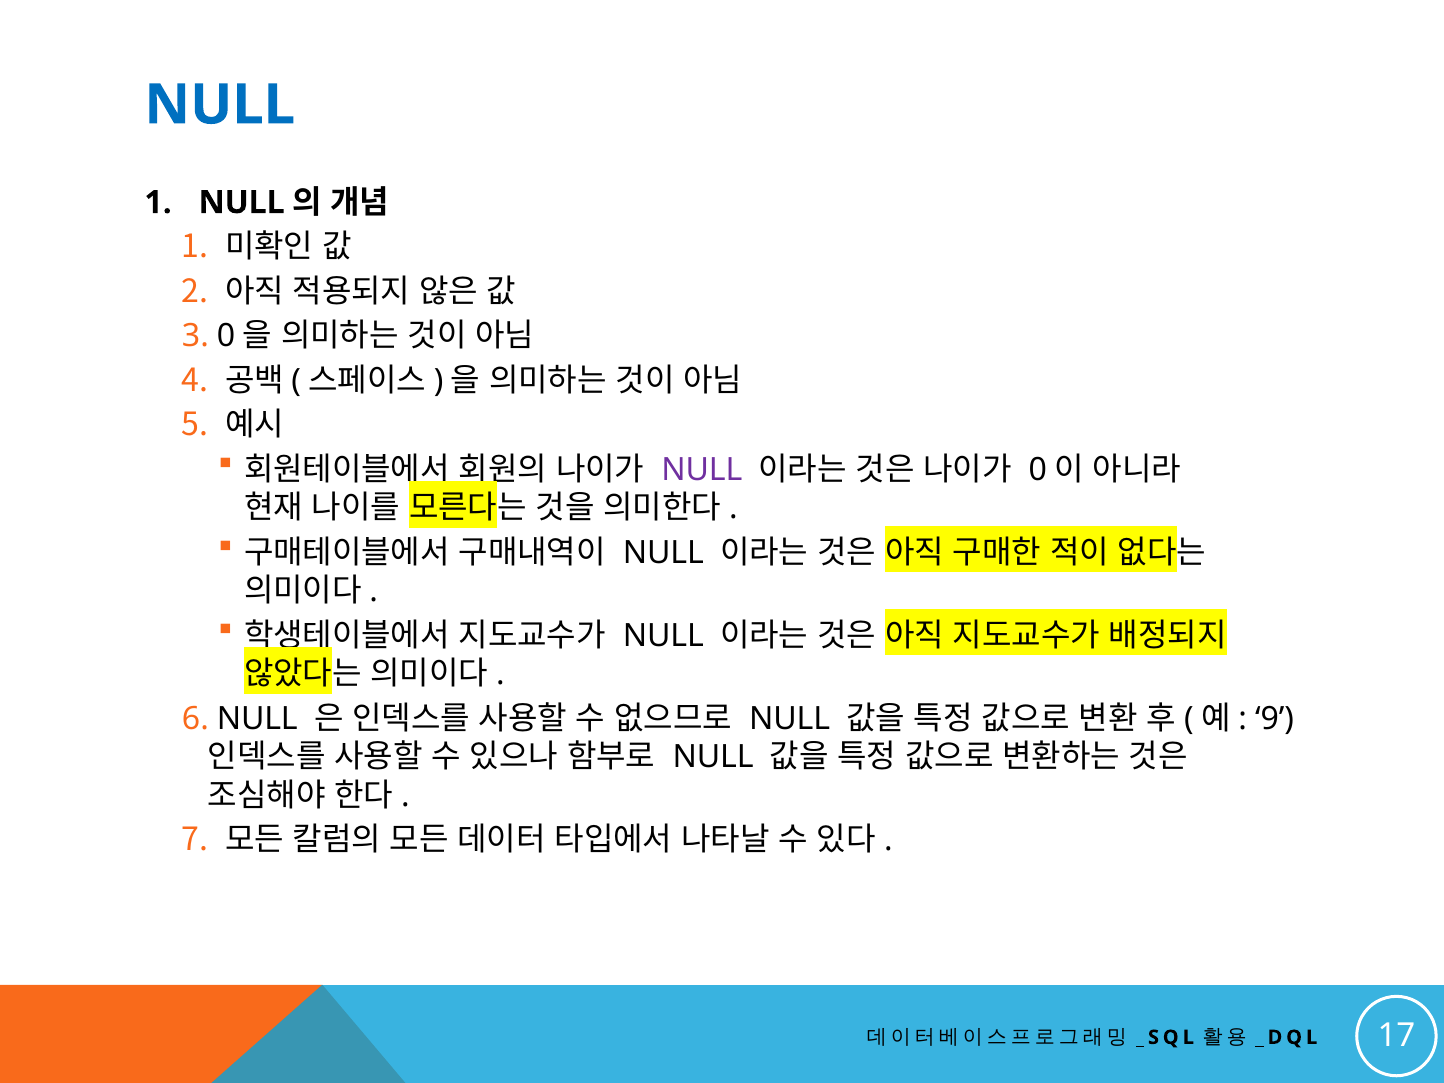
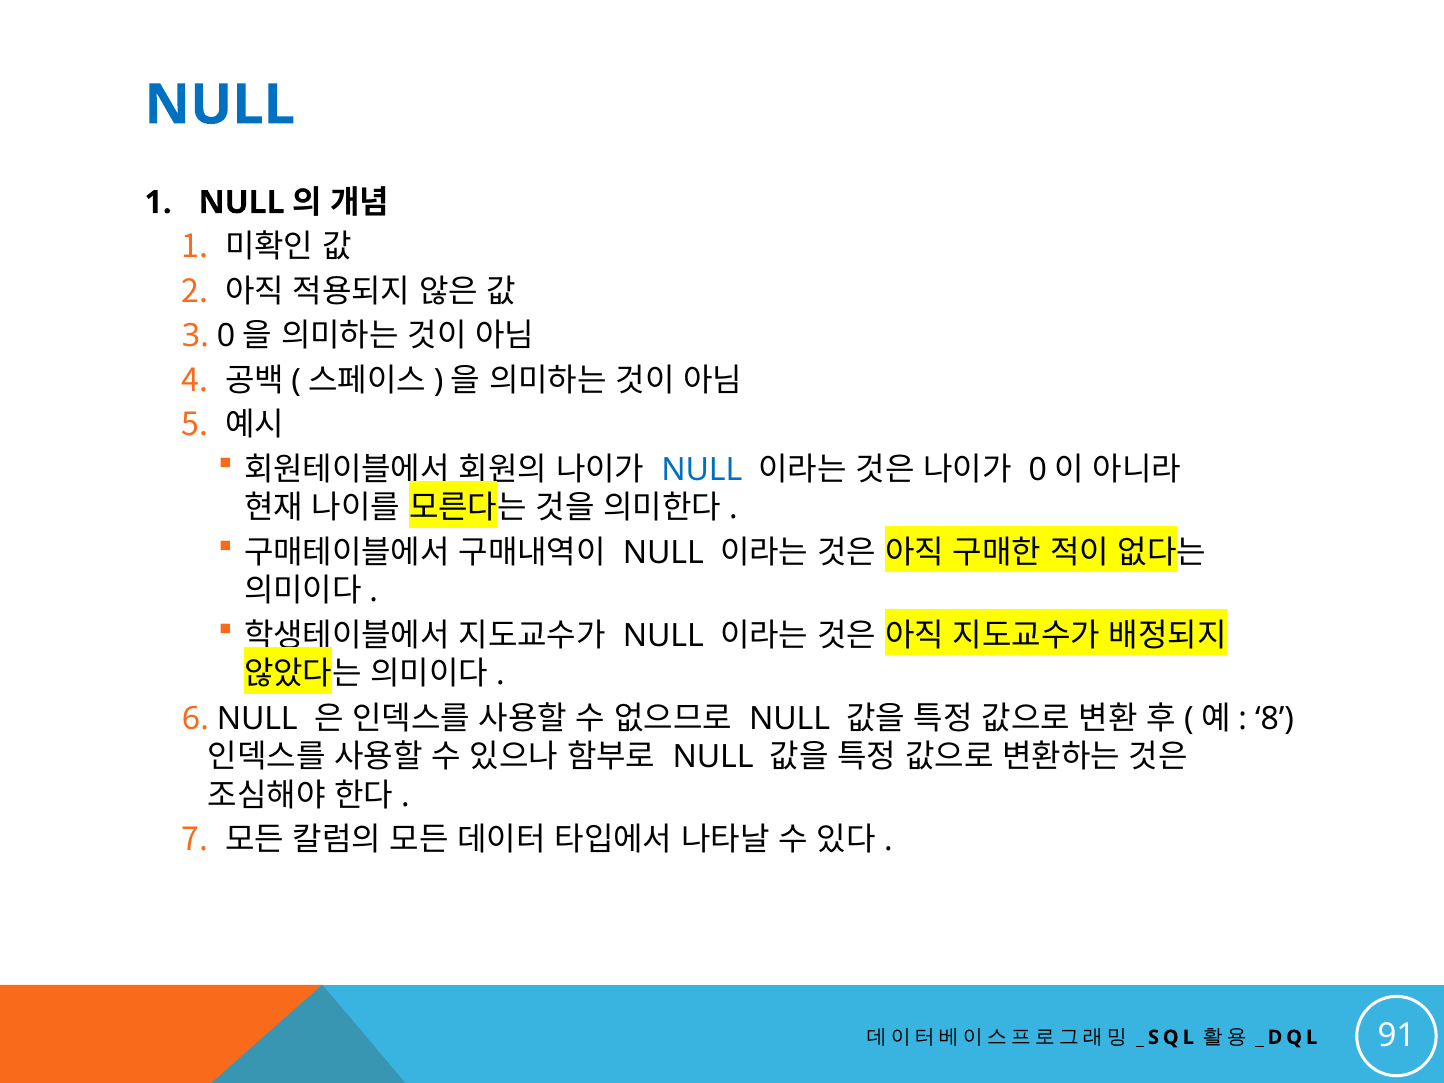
NULL colour: purple -> blue (702, 470)
9: 9 -> 8 (1275, 719)
17: 17 -> 91 (1396, 1036)
